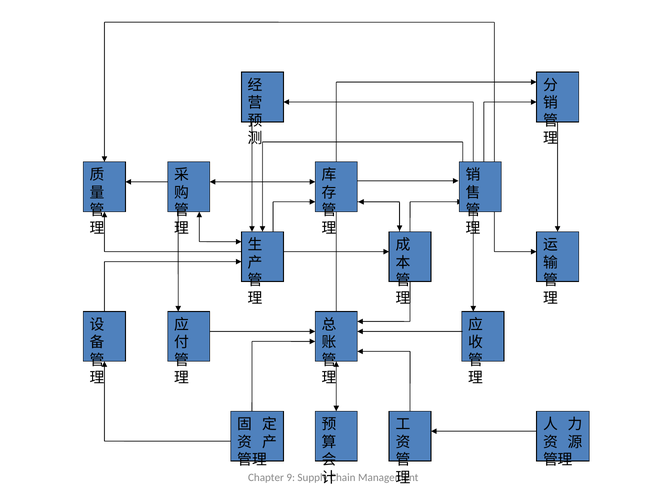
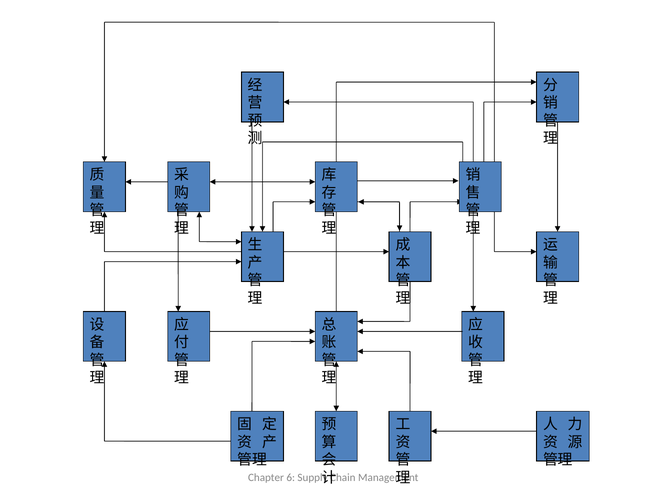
9: 9 -> 6 (291, 478)
